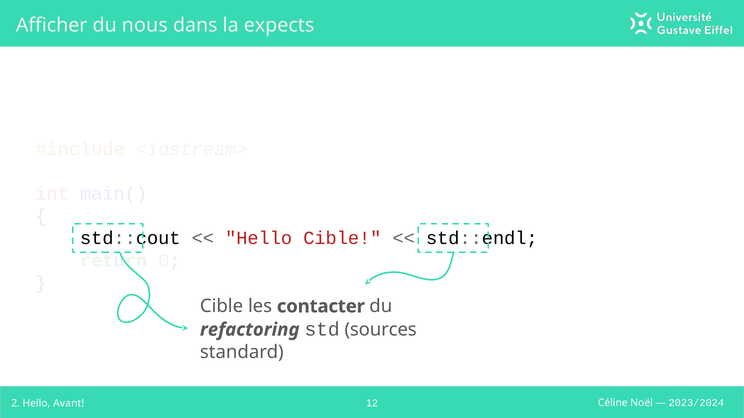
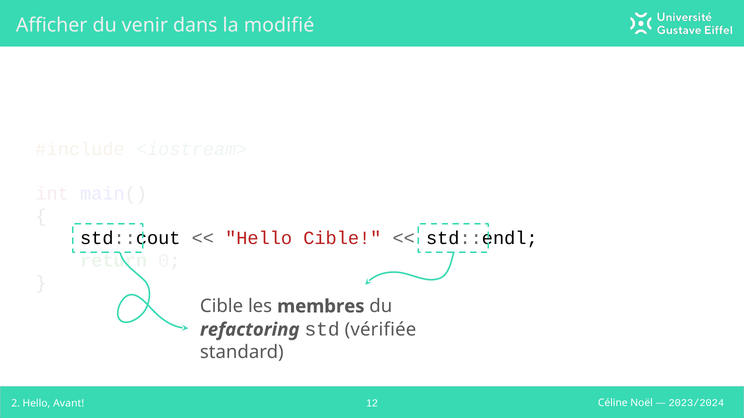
nous: nous -> venir (145, 25)
expects: expects -> modifié (279, 25)
contacter: contacter -> membres (321, 307)
sources: sources -> vérifiée (380, 330)
